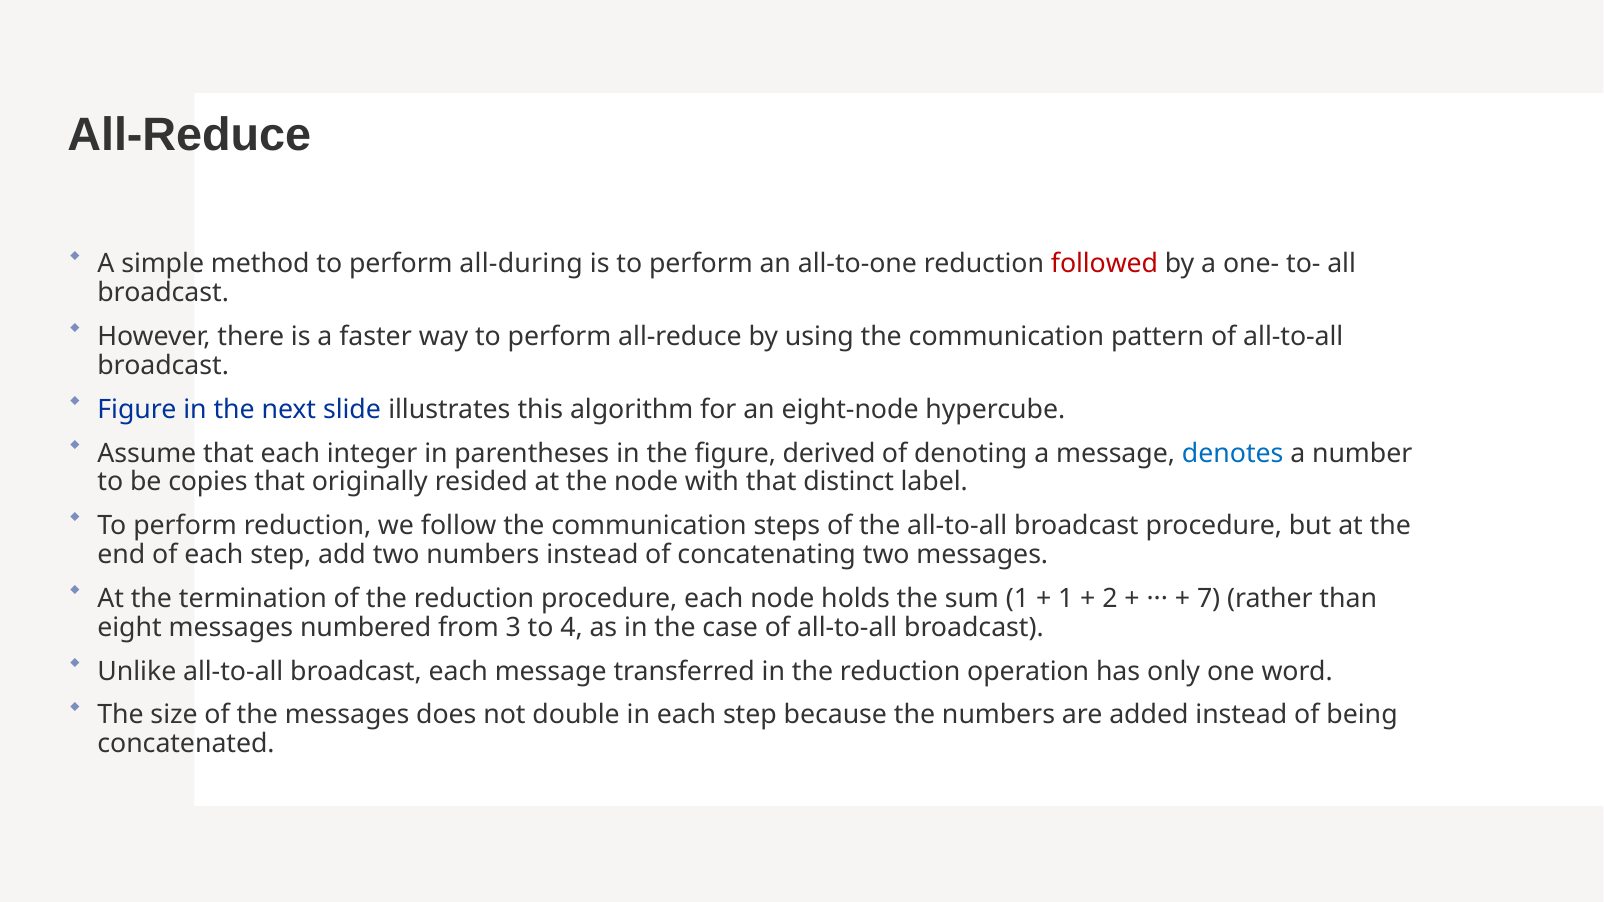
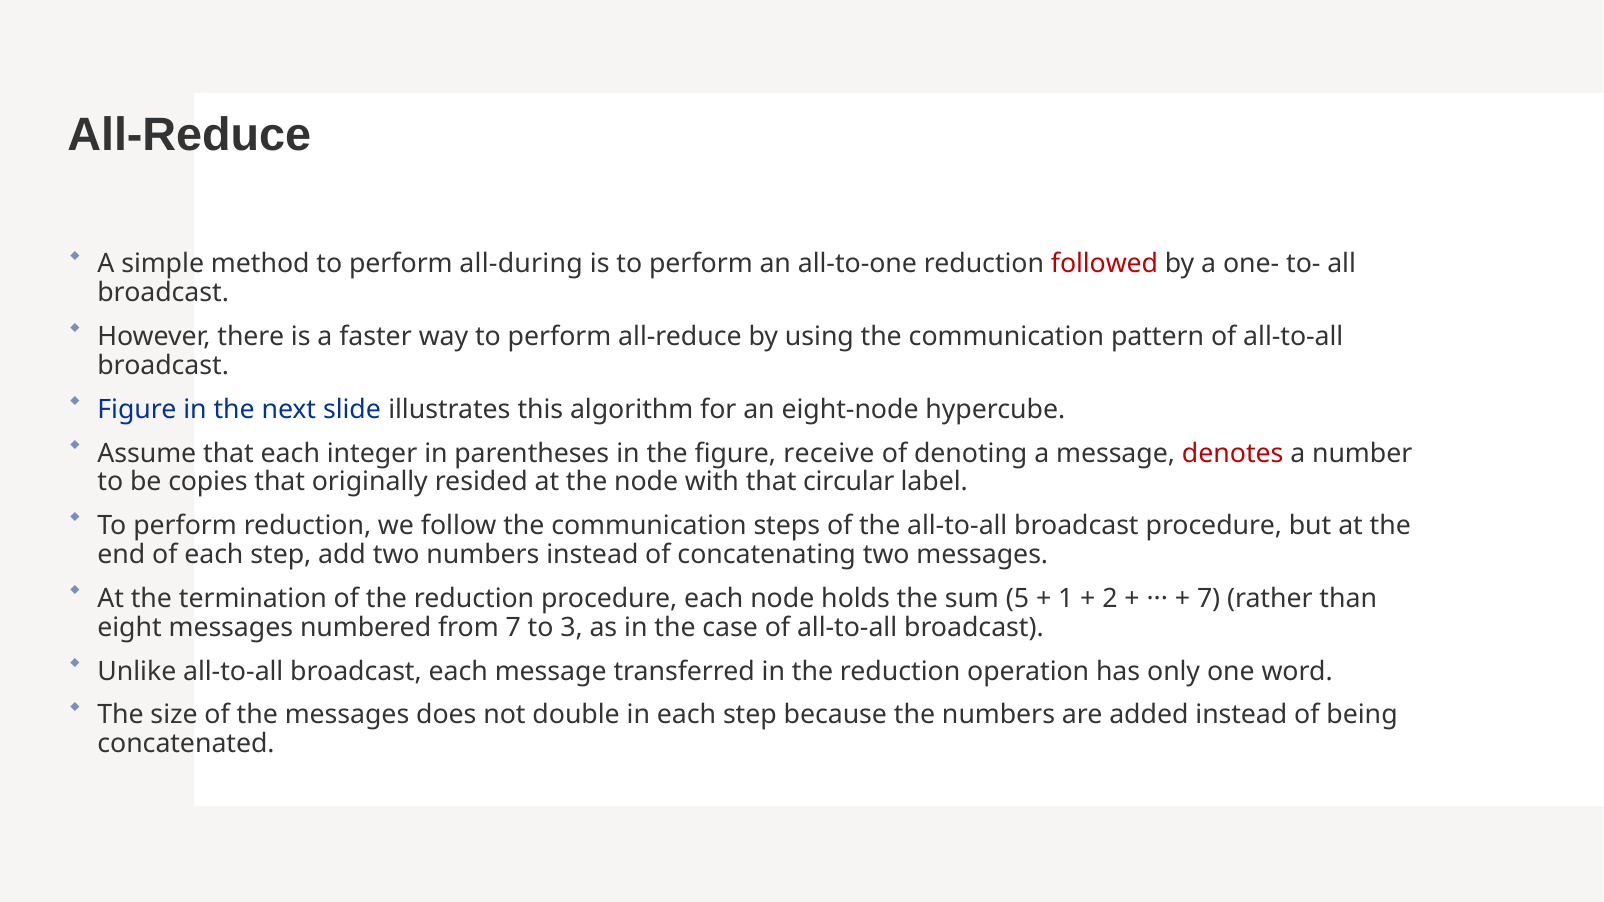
derived: derived -> receive (829, 453)
denotes colour: blue -> red (1233, 453)
distinct: distinct -> circular (849, 482)
sum 1: 1 -> 5 (1017, 599)
from 3: 3 -> 7 (513, 628)
4: 4 -> 3 (571, 628)
